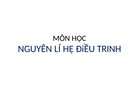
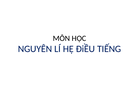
TRINH: TRINH -> TIẾNG (109, 49)
